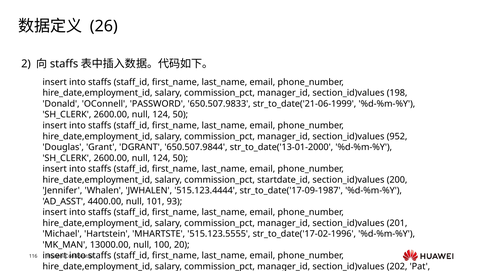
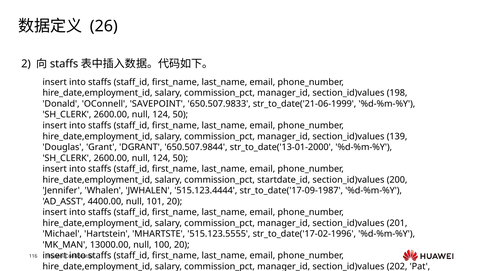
PASSWORD: PASSWORD -> SAVEPOINT (158, 104)
952: 952 -> 139 (397, 136)
101 93: 93 -> 20 (174, 201)
